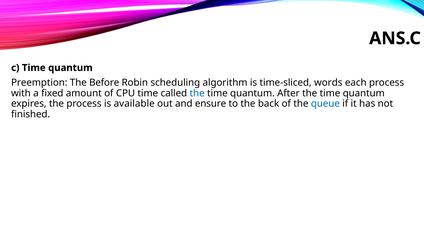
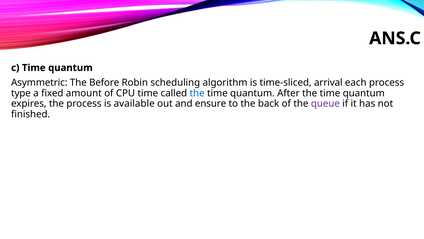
Preemption: Preemption -> Asymmetric (39, 83)
words: words -> arrival (328, 83)
with: with -> type (21, 93)
queue colour: blue -> purple (325, 104)
